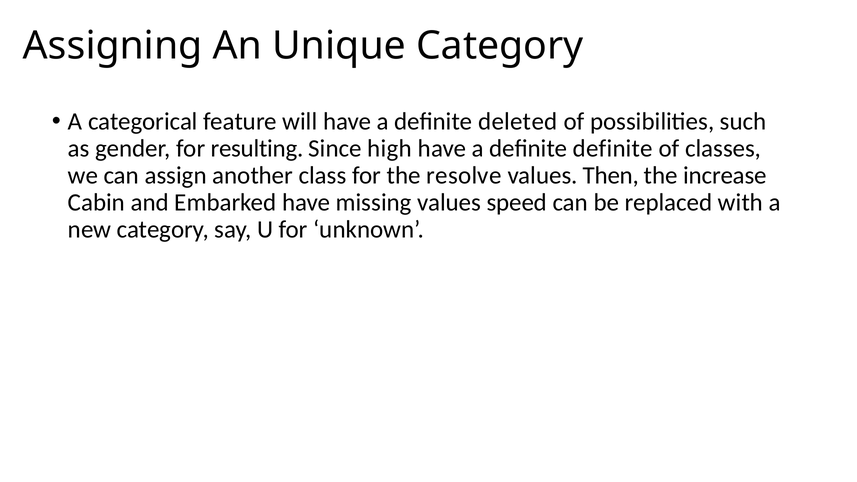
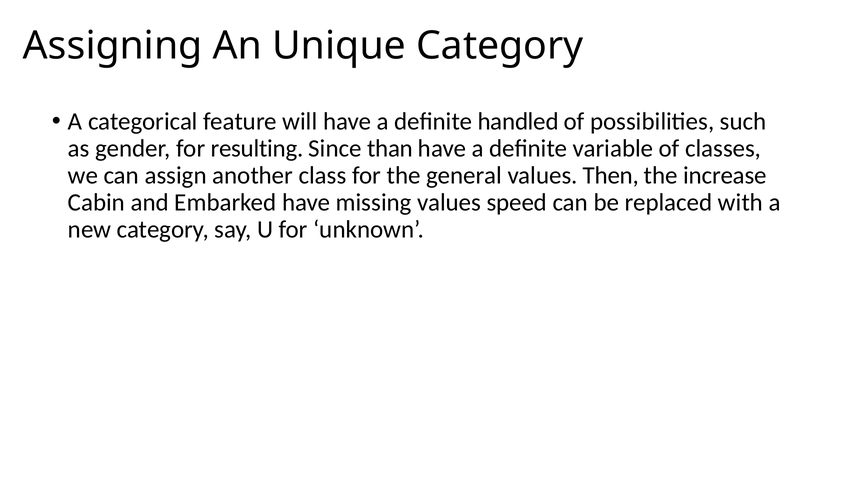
deleted: deleted -> handled (518, 121)
high: high -> than (390, 148)
definite definite: definite -> variable (613, 148)
resolve: resolve -> general (464, 175)
